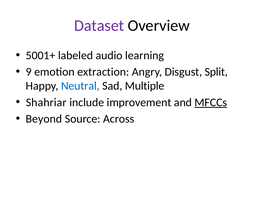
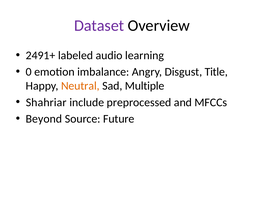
5001+: 5001+ -> 2491+ (41, 55)
9: 9 -> 0 (29, 72)
extraction: extraction -> imbalance (103, 72)
Split: Split -> Title (216, 72)
Neutral colour: blue -> orange (80, 86)
improvement: improvement -> preprocessed (139, 102)
MFCCs underline: present -> none (211, 102)
Across: Across -> Future (119, 119)
